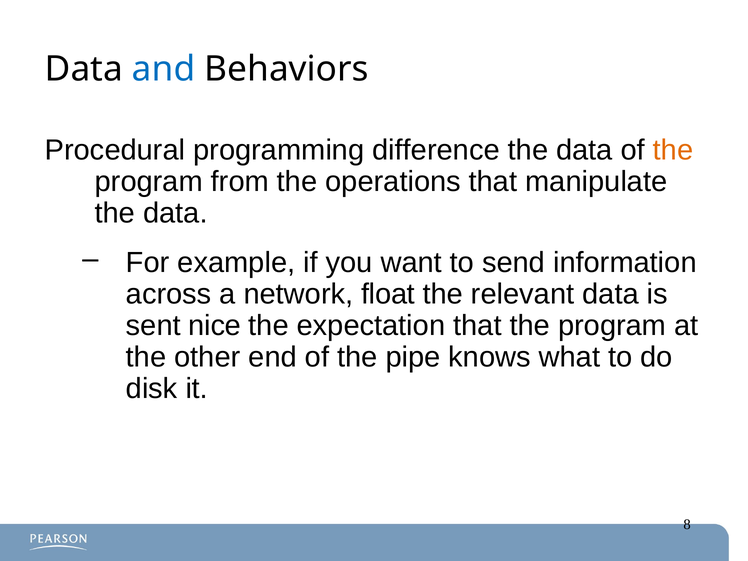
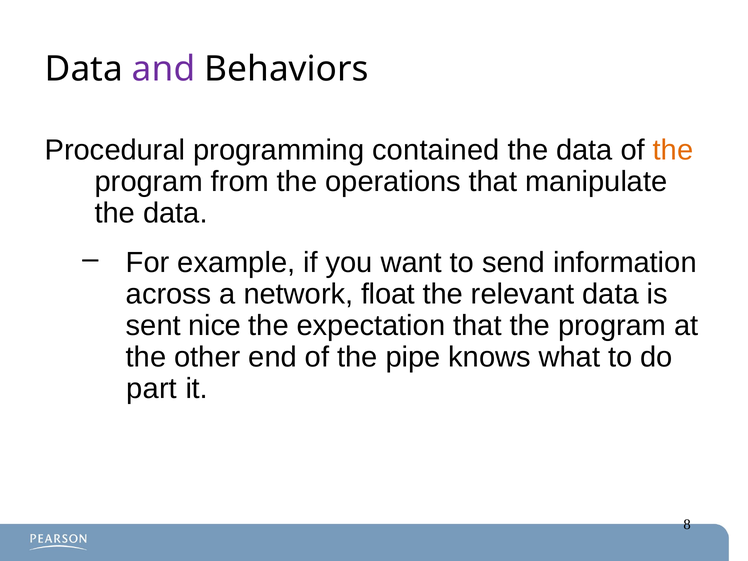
and colour: blue -> purple (164, 69)
difference: difference -> contained (436, 150)
disk: disk -> part (152, 388)
